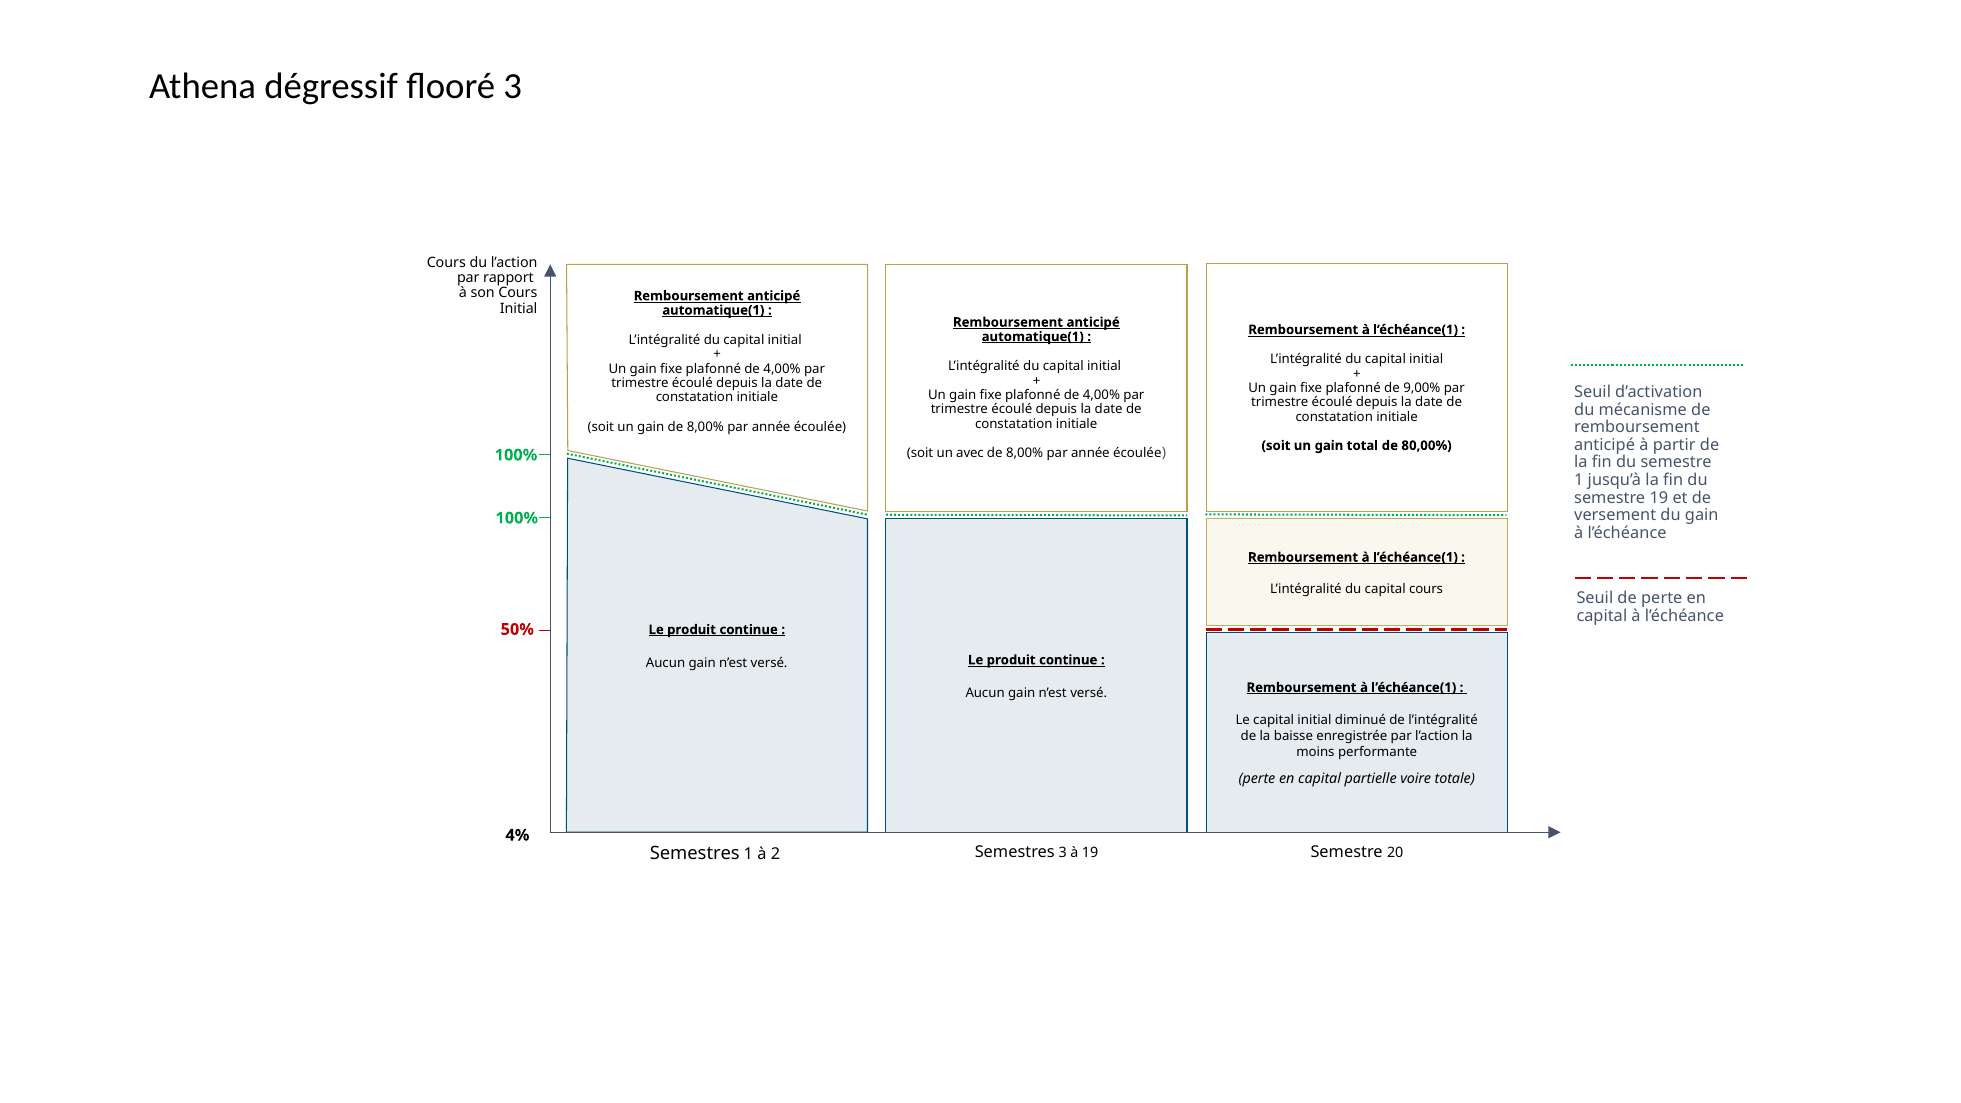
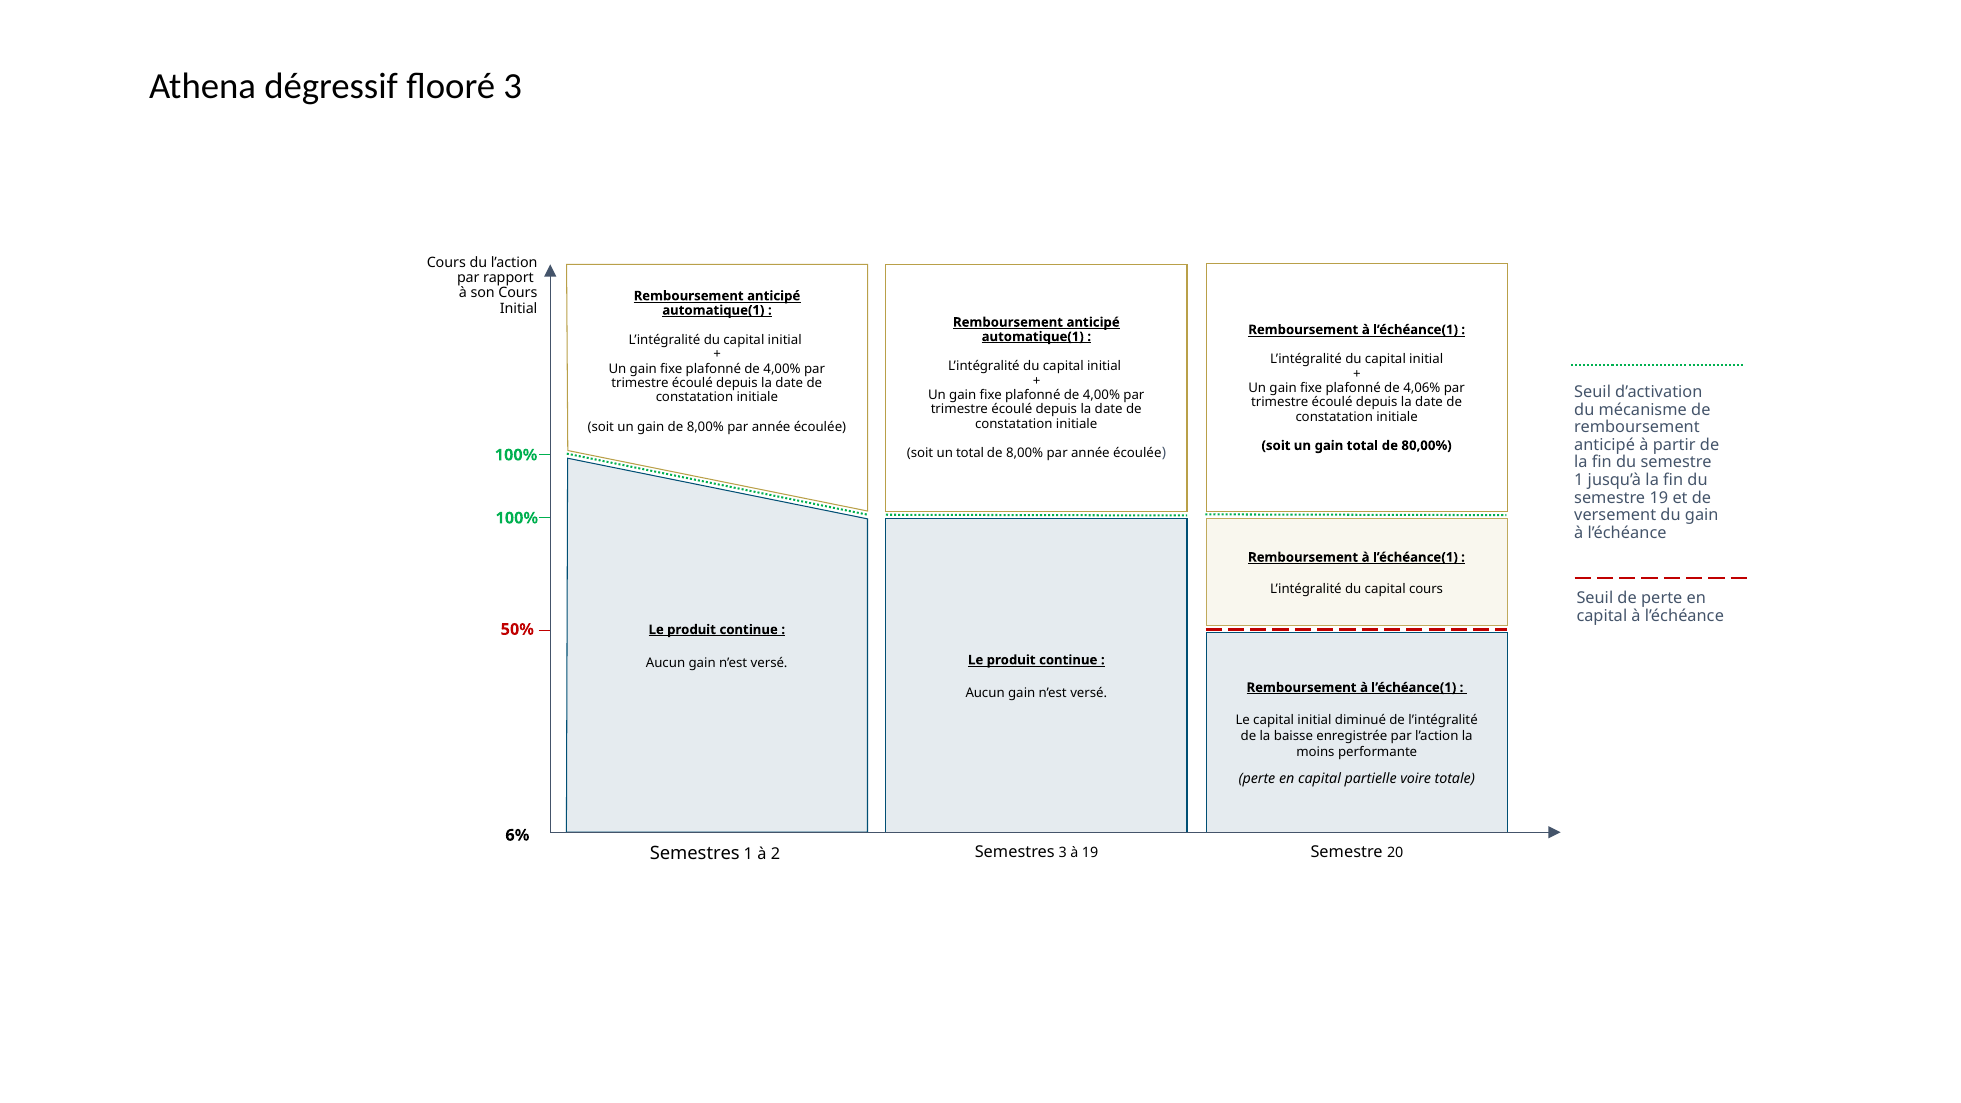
9,00%: 9,00% -> 4,06% (1422, 388)
un avec: avec -> total (970, 453)
4%: 4% -> 6% (517, 835)
